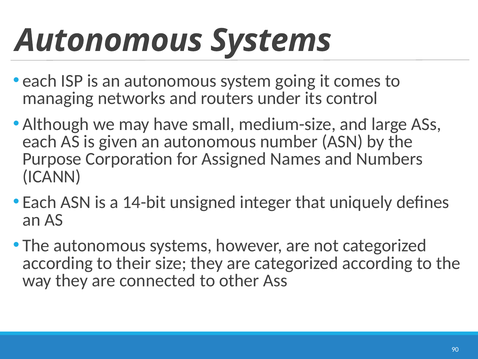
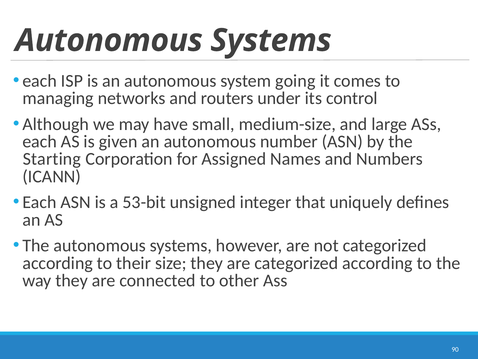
Purpose: Purpose -> Starting (52, 159)
14-bit: 14-bit -> 53-bit (144, 202)
